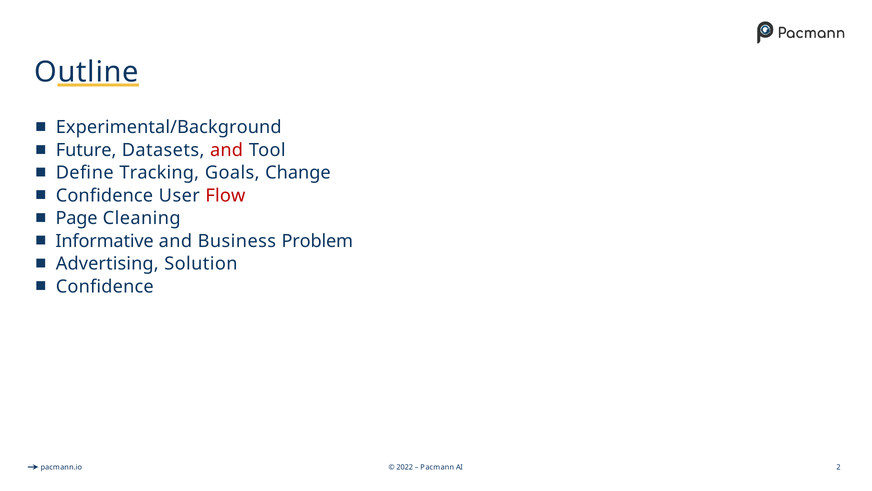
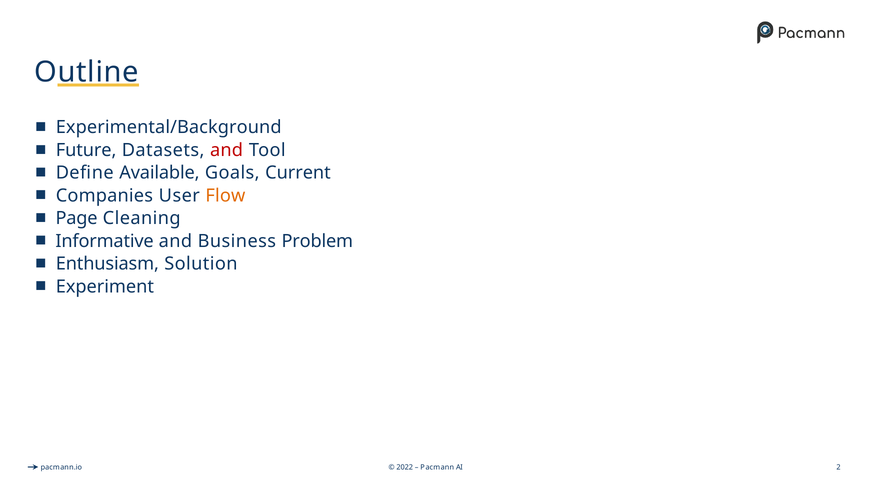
Tracking: Tracking -> Available (159, 173)
Change: Change -> Current (298, 173)
Confidence: Confidence -> Companies (104, 195)
Flow colour: red -> orange (225, 195)
Advertising: Advertising -> Enthusiasm (107, 264)
Confidence: Confidence -> Experiment (105, 286)
